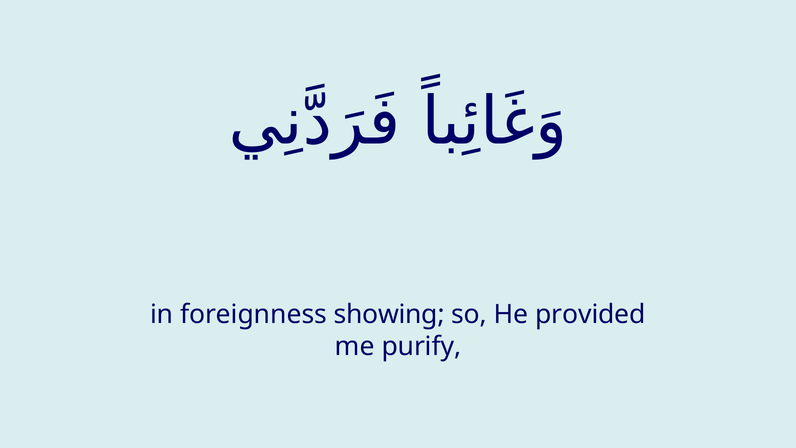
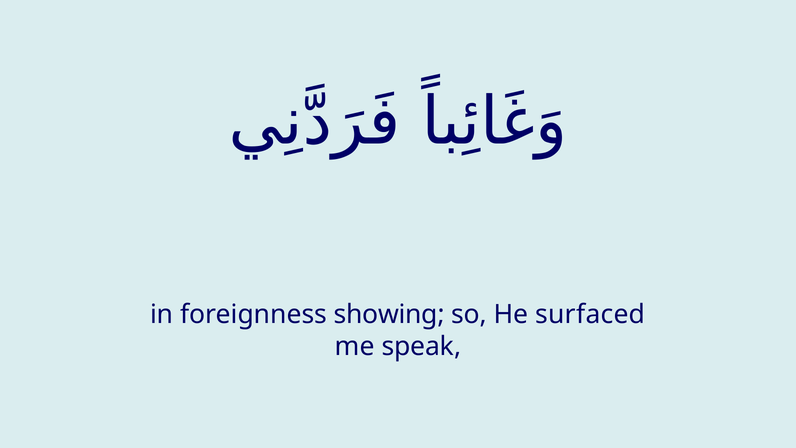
provided: provided -> surfaced (590, 314)
purify: purify -> speak (421, 346)
